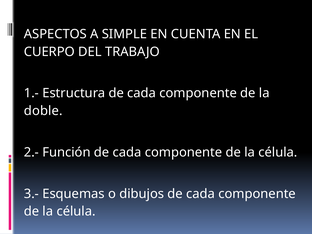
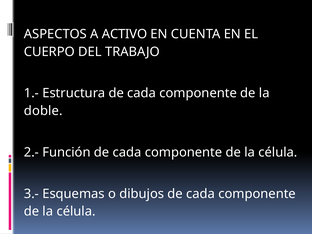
SIMPLE: SIMPLE -> ACTIVO (125, 34)
